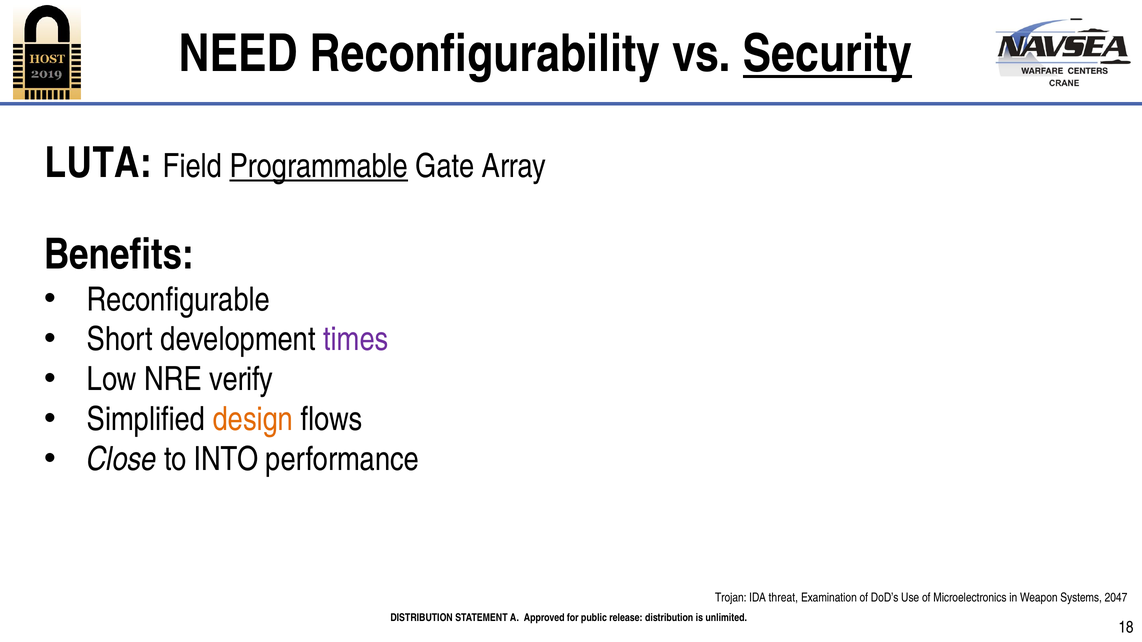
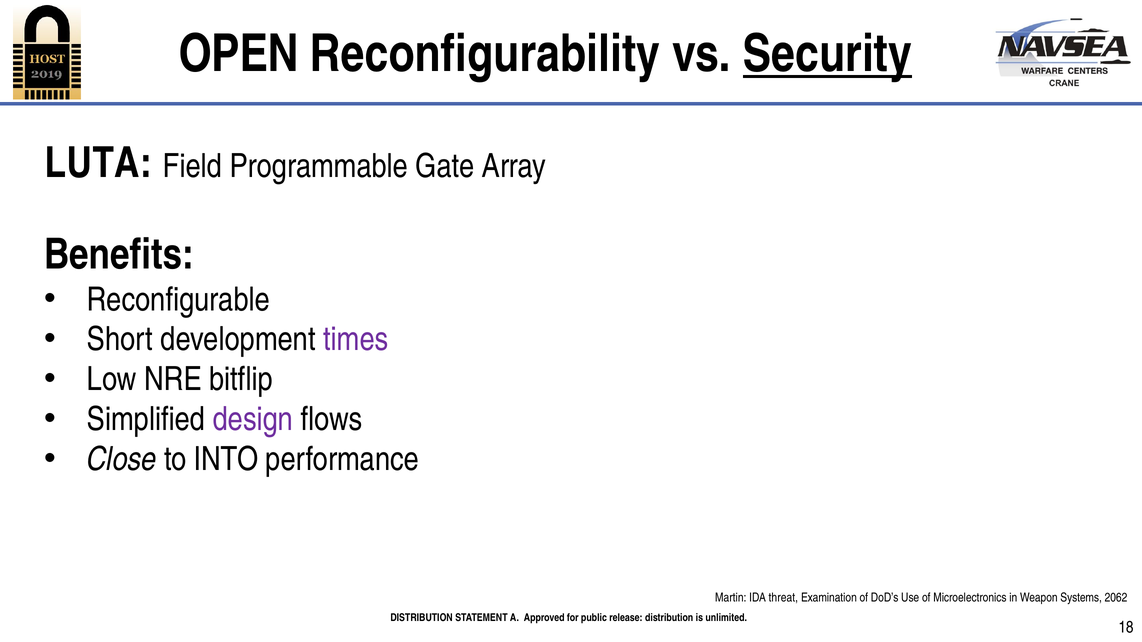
NEED: NEED -> OPEN (239, 54)
Programmable underline: present -> none (319, 166)
verify: verify -> bitflip (241, 380)
design colour: orange -> purple (253, 420)
Trojan: Trojan -> Martin (731, 598)
2047: 2047 -> 2062 (1116, 598)
